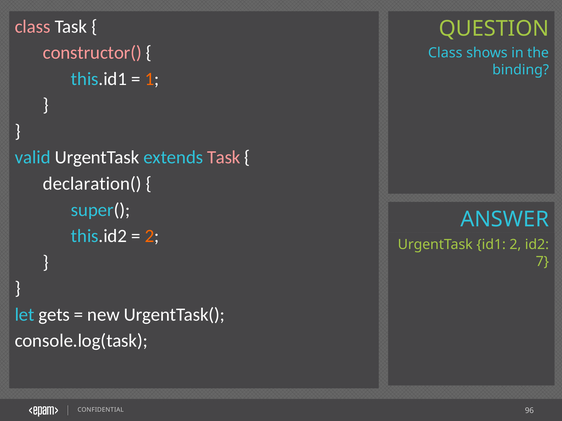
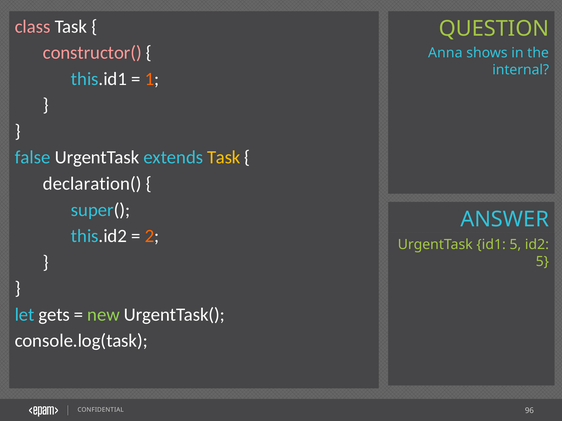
Class: Class -> Anna (445, 53)
binding: binding -> internal (521, 70)
valid: valid -> false (33, 158)
Task colour: pink -> yellow (224, 158)
id1 2: 2 -> 5 (515, 245)
7: 7 -> 5 (542, 262)
new colour: white -> light green (104, 315)
